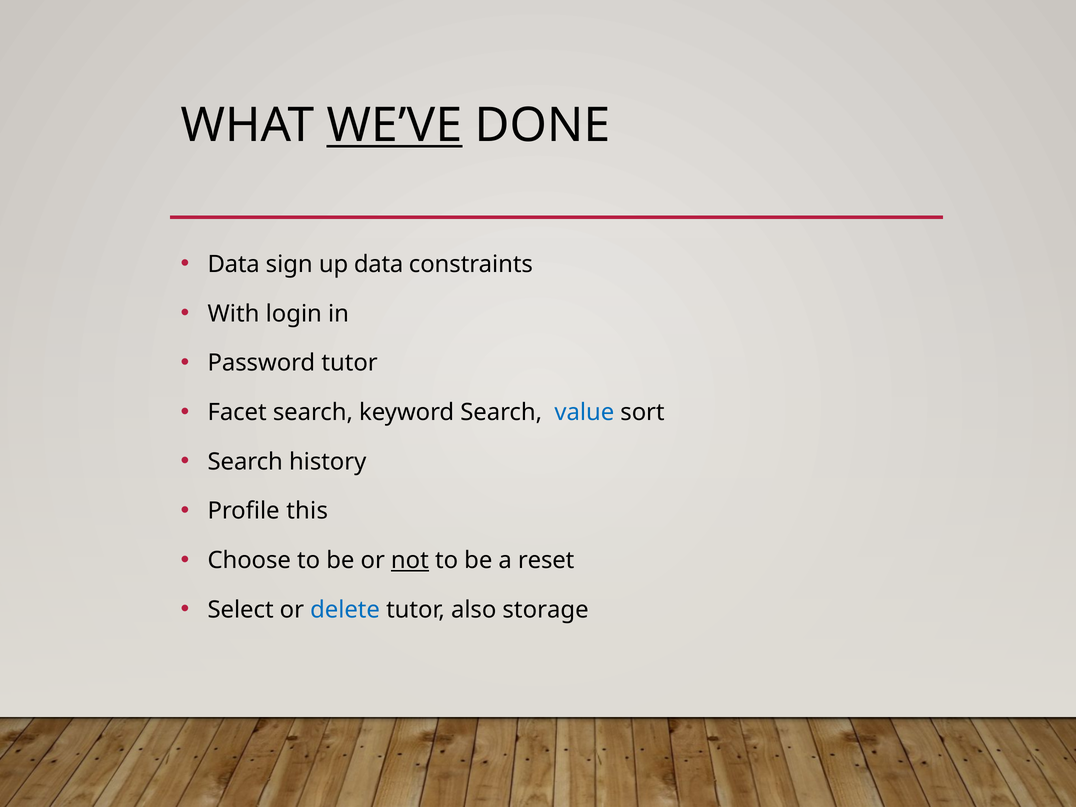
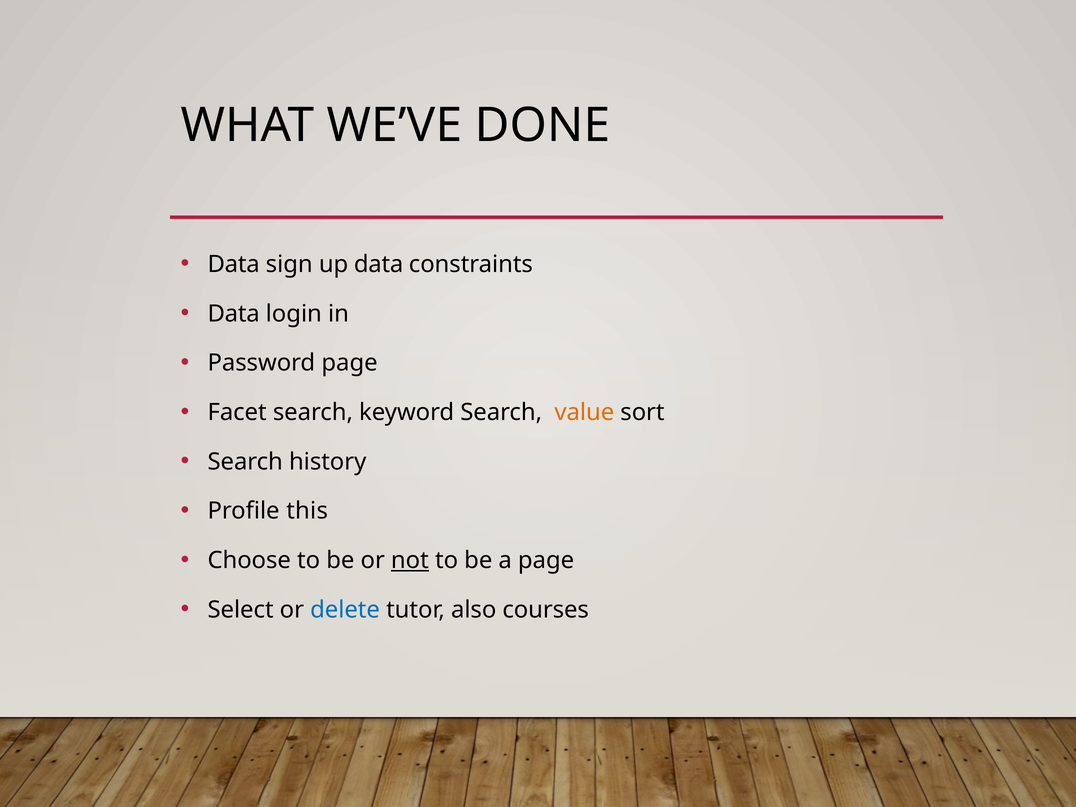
WE’VE underline: present -> none (395, 126)
With: With -> Data (234, 314)
Password tutor: tutor -> page (350, 363)
value colour: blue -> orange (584, 412)
a reset: reset -> page (546, 560)
storage: storage -> courses (546, 610)
